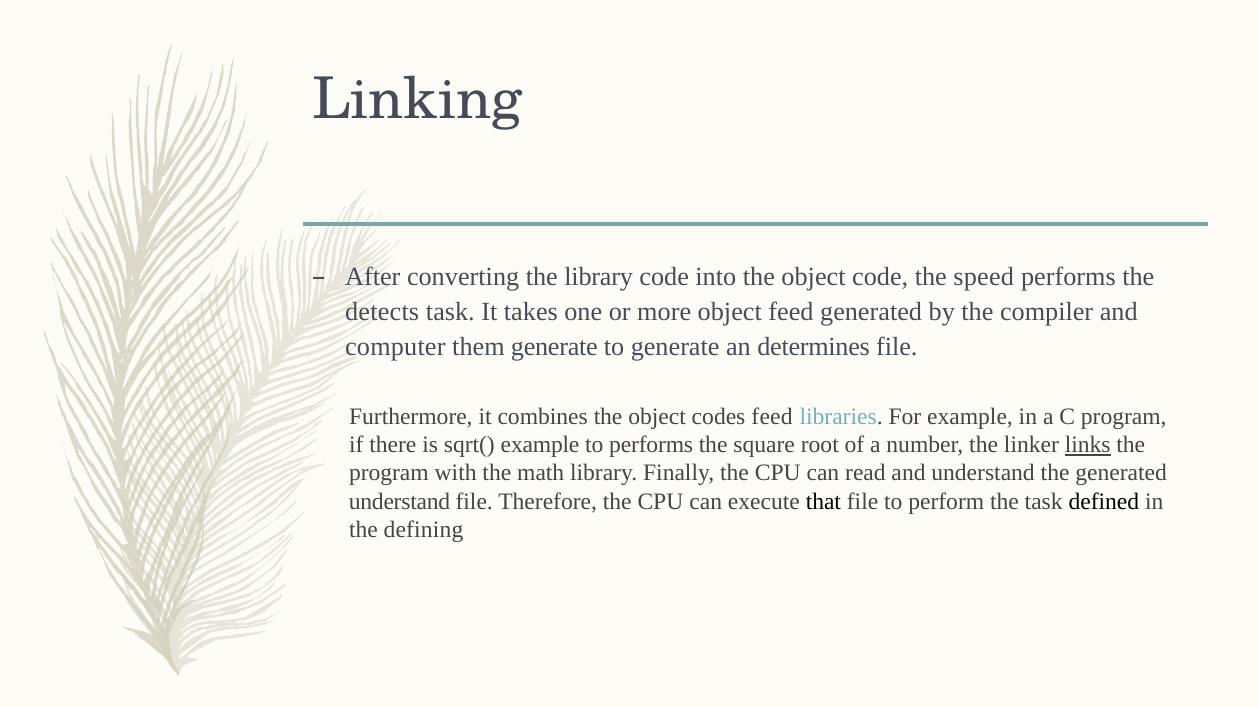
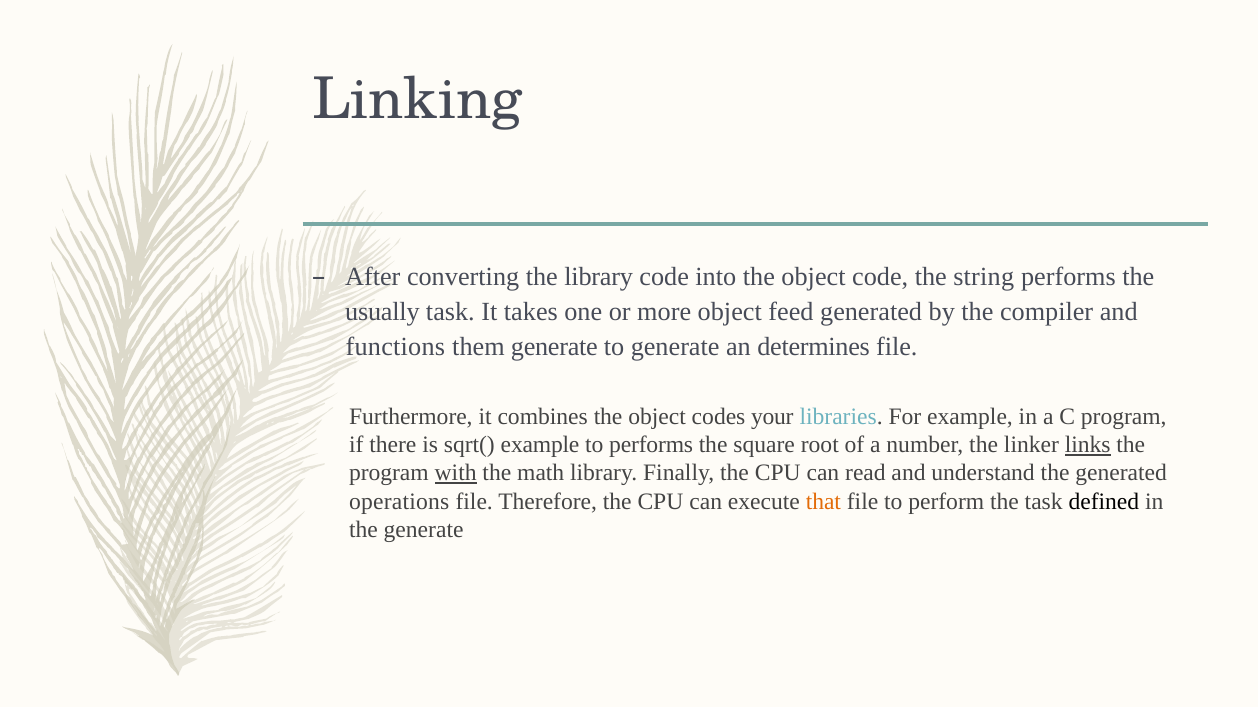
speed: speed -> string (984, 277)
detects: detects -> usually (382, 312)
computer: computer -> functions (395, 347)
codes feed: feed -> your (772, 417)
with underline: none -> present (456, 473)
understand: understand -> operations (399, 502)
that colour: black -> orange (823, 502)
the defining: defining -> generate (424, 530)
